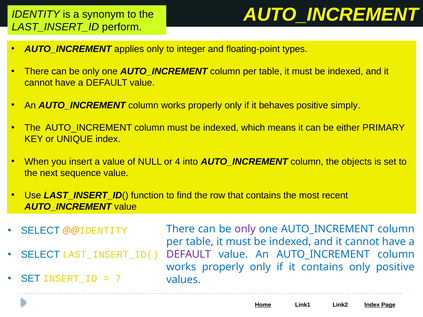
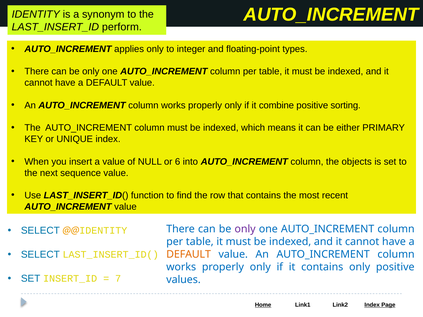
behaves: behaves -> combine (276, 105)
simply: simply -> sorting (346, 105)
4: 4 -> 6 (178, 162)
DEFAULT colour: purple -> orange (189, 254)
